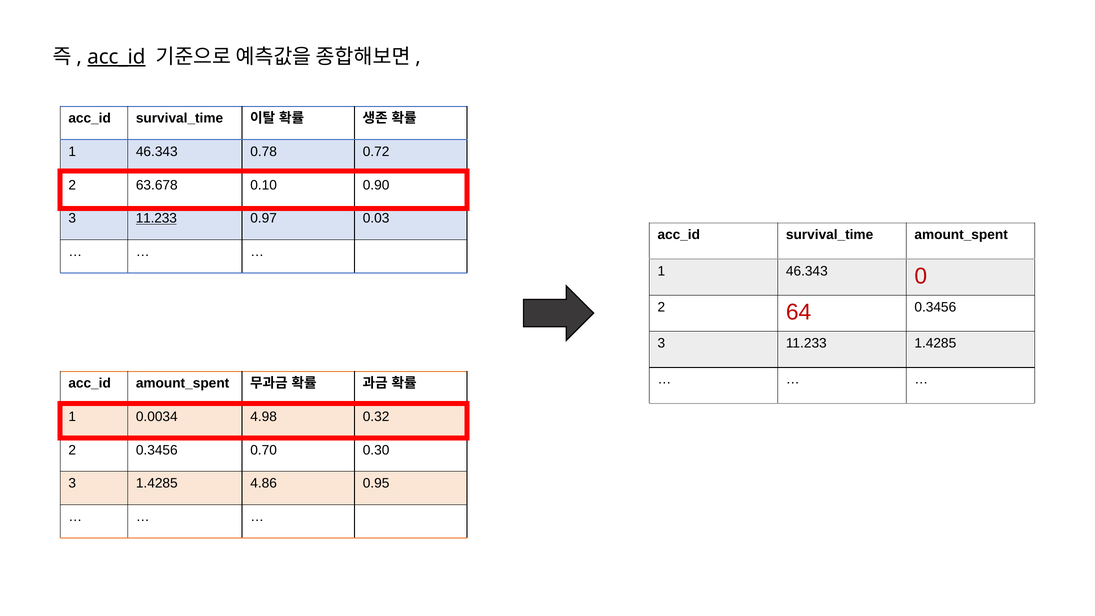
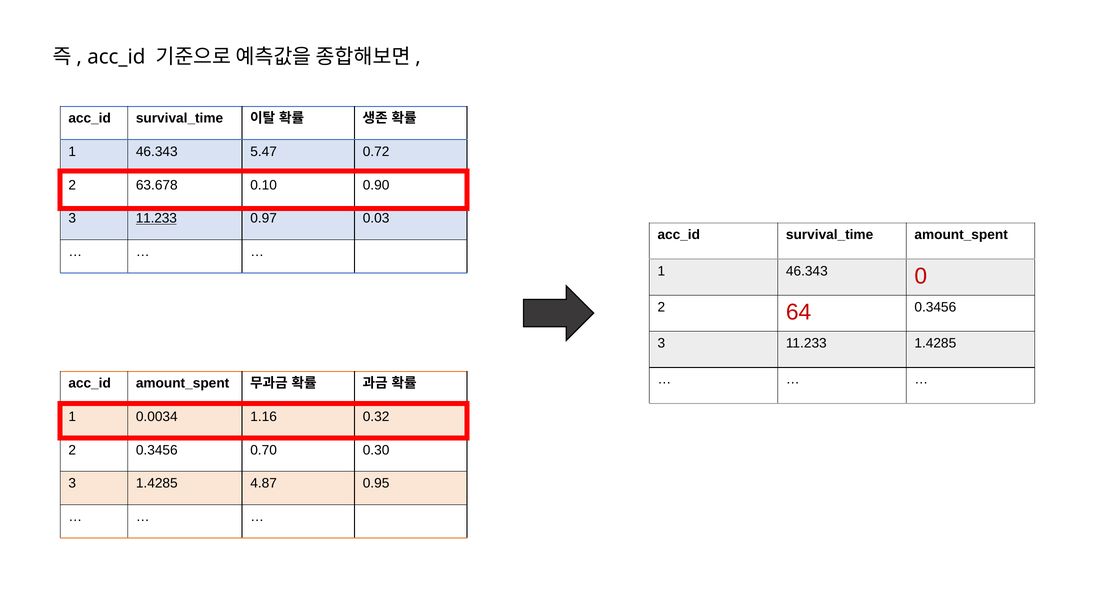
acc_id underline: present -> none (116, 57)
0.78: 0.78 -> 5.47 (264, 152)
4.98: 4.98 -> 1.16 (264, 417)
4.86: 4.86 -> 4.87 (264, 483)
